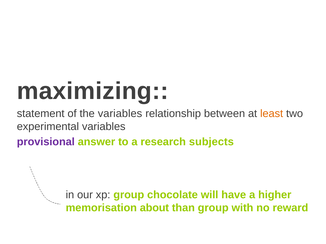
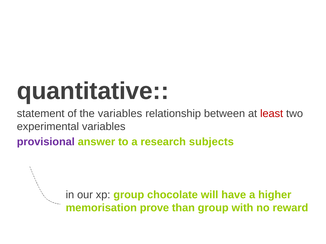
maximizing: maximizing -> quantitative (93, 91)
least colour: orange -> red (272, 114)
about: about -> prove (154, 208)
